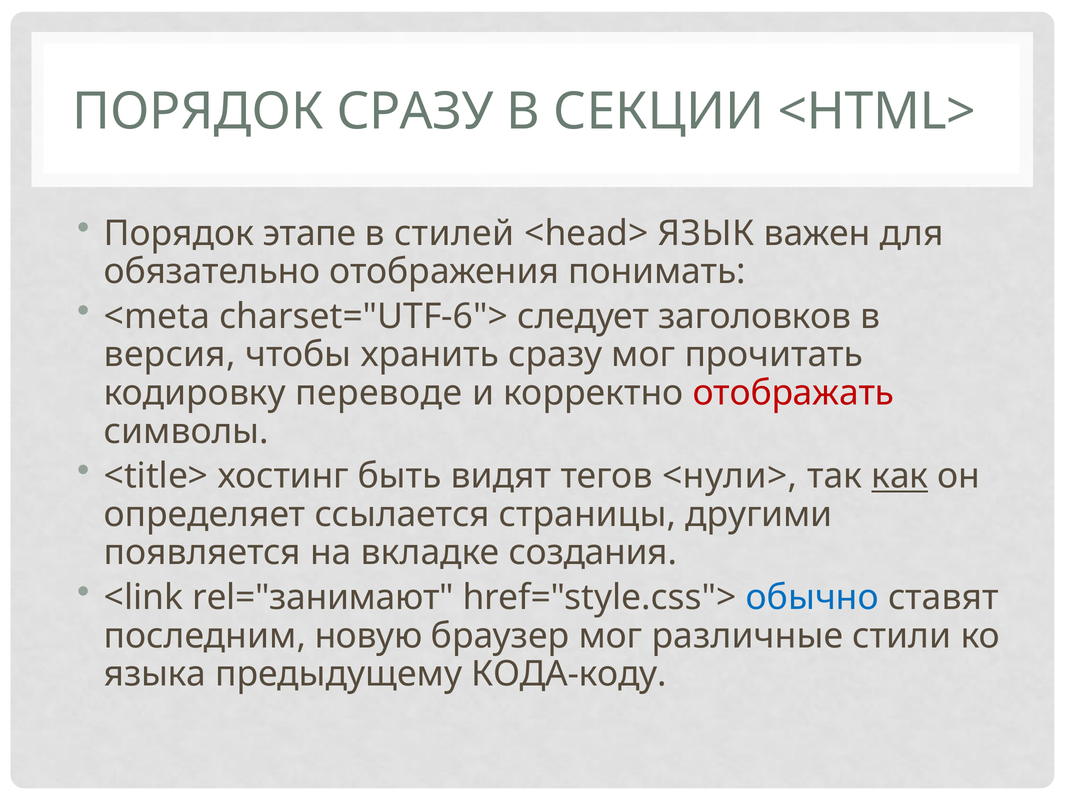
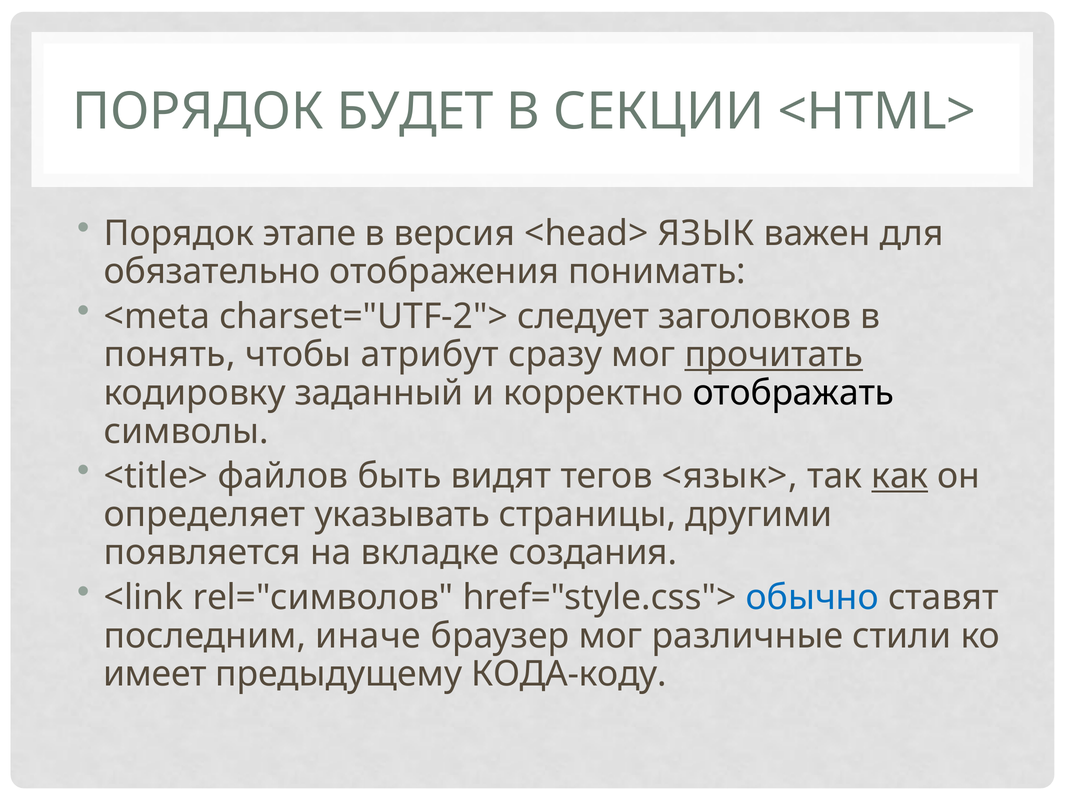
ПОРЯДОК СРАЗУ: СРАЗУ -> БУДЕТ (415, 112)
стилей: стилей -> версия (454, 233)
charset="UTF-6">: charset="UTF-6"> -> charset="UTF-2"> (364, 316)
версия: версия -> понять (170, 355)
хранить: хранить -> атрибут (430, 355)
прочитать underline: none -> present (774, 355)
переводе: переводе -> заданный (379, 393)
отображать colour: red -> black (793, 393)
хостинг: хостинг -> файлов (283, 476)
<нули>: <нули> -> <язык> (730, 476)
ссылается: ссылается -> указывать (402, 514)
rel="занимают: rel="занимают -> rel="символов (323, 597)
новую: новую -> иначе (368, 636)
языка: языка -> имеет (155, 674)
